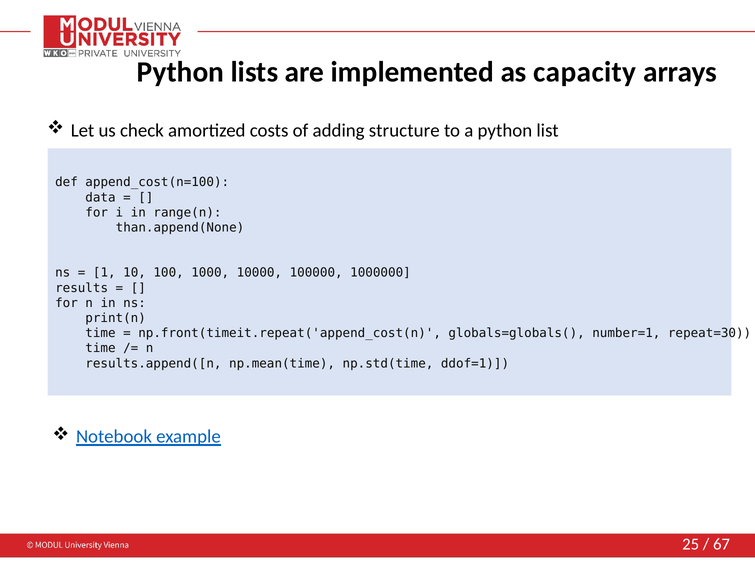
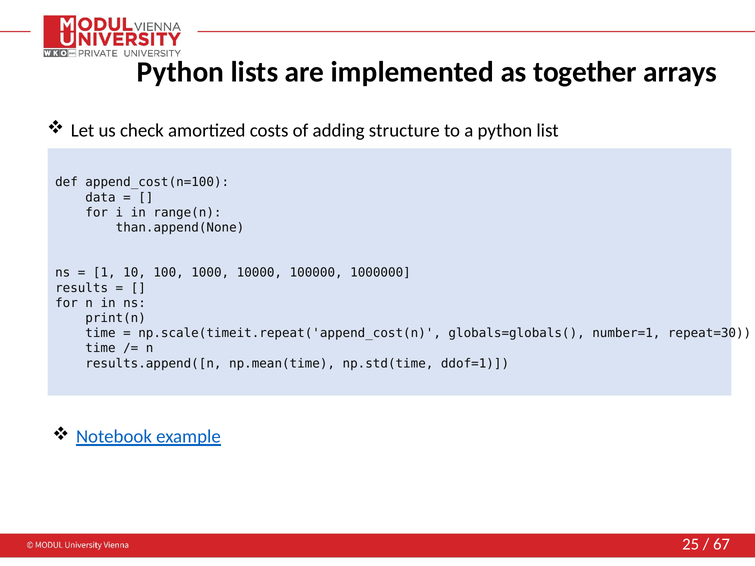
capacity: capacity -> together (585, 72)
np.front(timeit.repeat('append_cost(n: np.front(timeit.repeat('append_cost(n -> np.scale(timeit.repeat('append_cost(n (290, 333)
